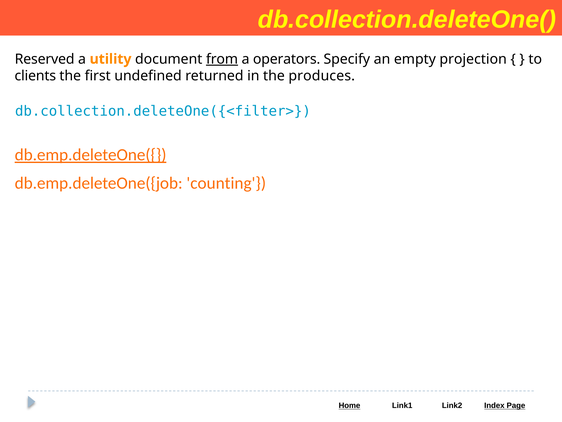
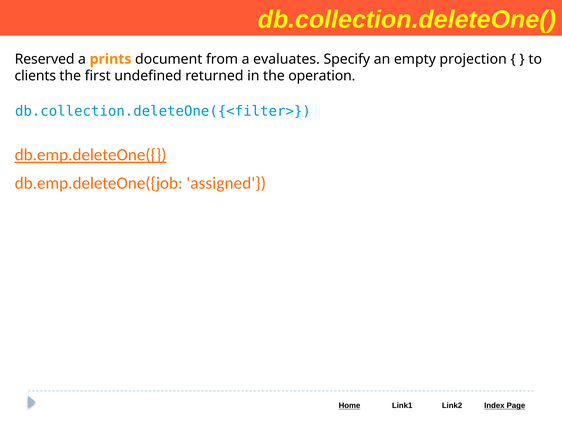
utility: utility -> prints (111, 59)
from underline: present -> none (222, 59)
operators: operators -> evaluates (287, 59)
produces: produces -> operation (322, 76)
counting: counting -> assigned (226, 183)
